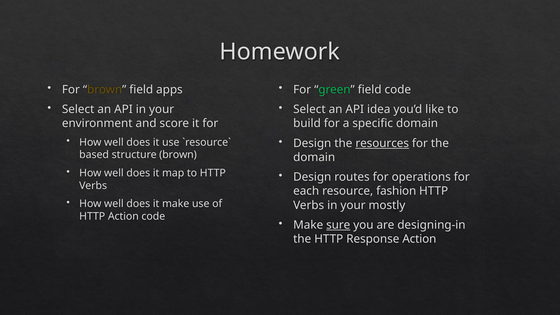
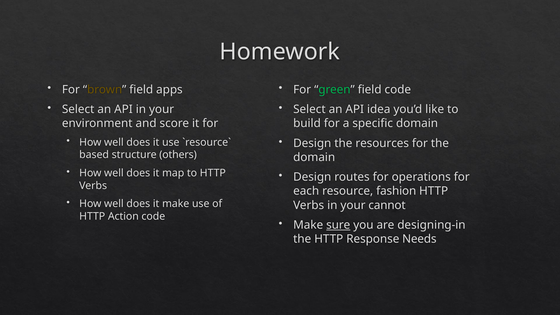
resources underline: present -> none (382, 143)
structure brown: brown -> others (178, 155)
mostly: mostly -> cannot (387, 205)
Response Action: Action -> Needs (419, 239)
